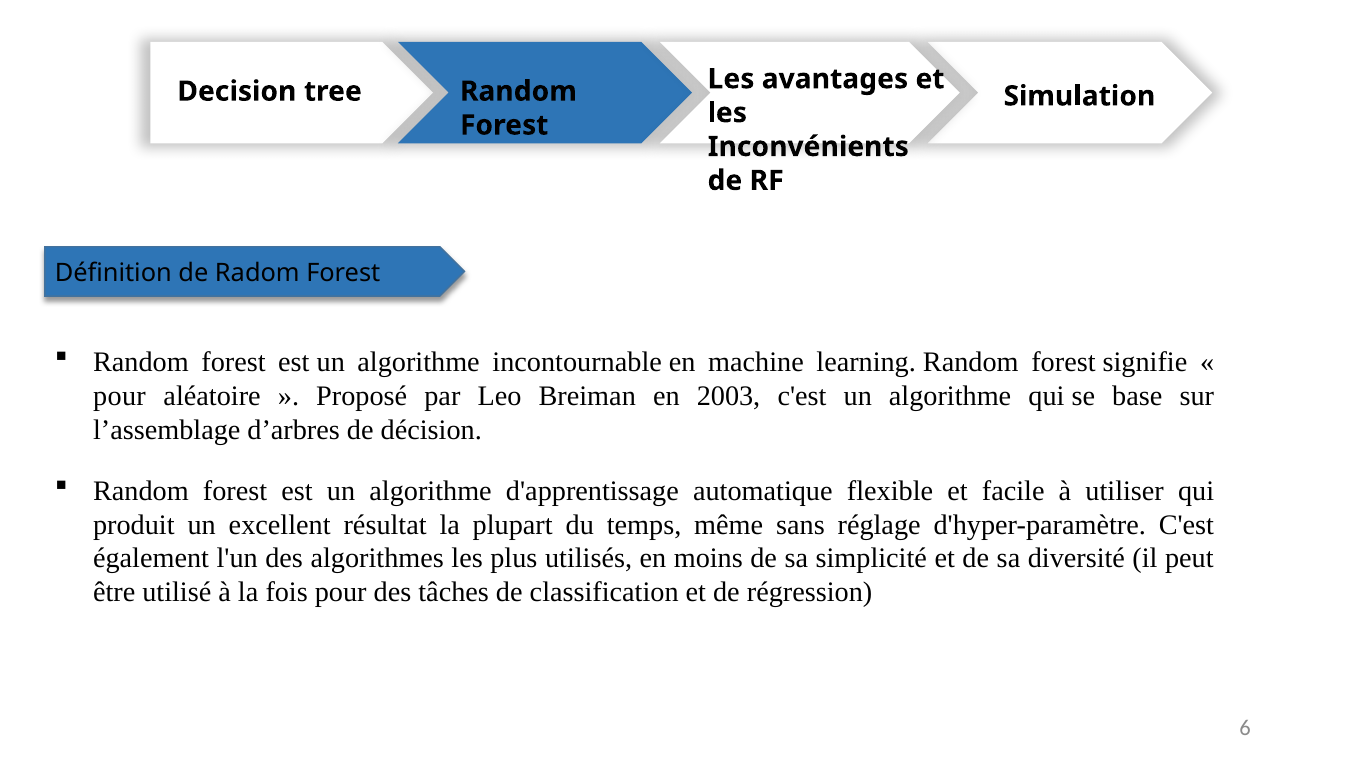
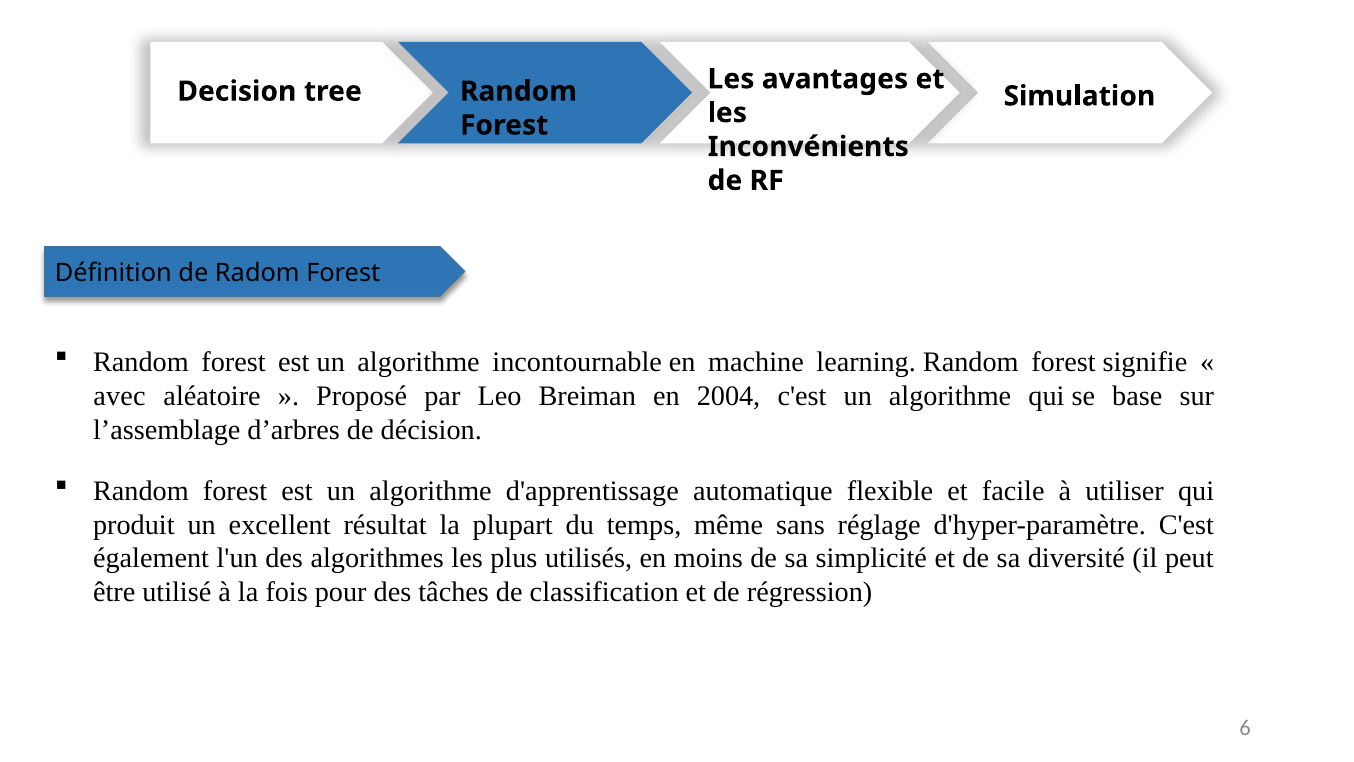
pour: pour -> avec (120, 396)
2003: 2003 -> 2004 (729, 396)
